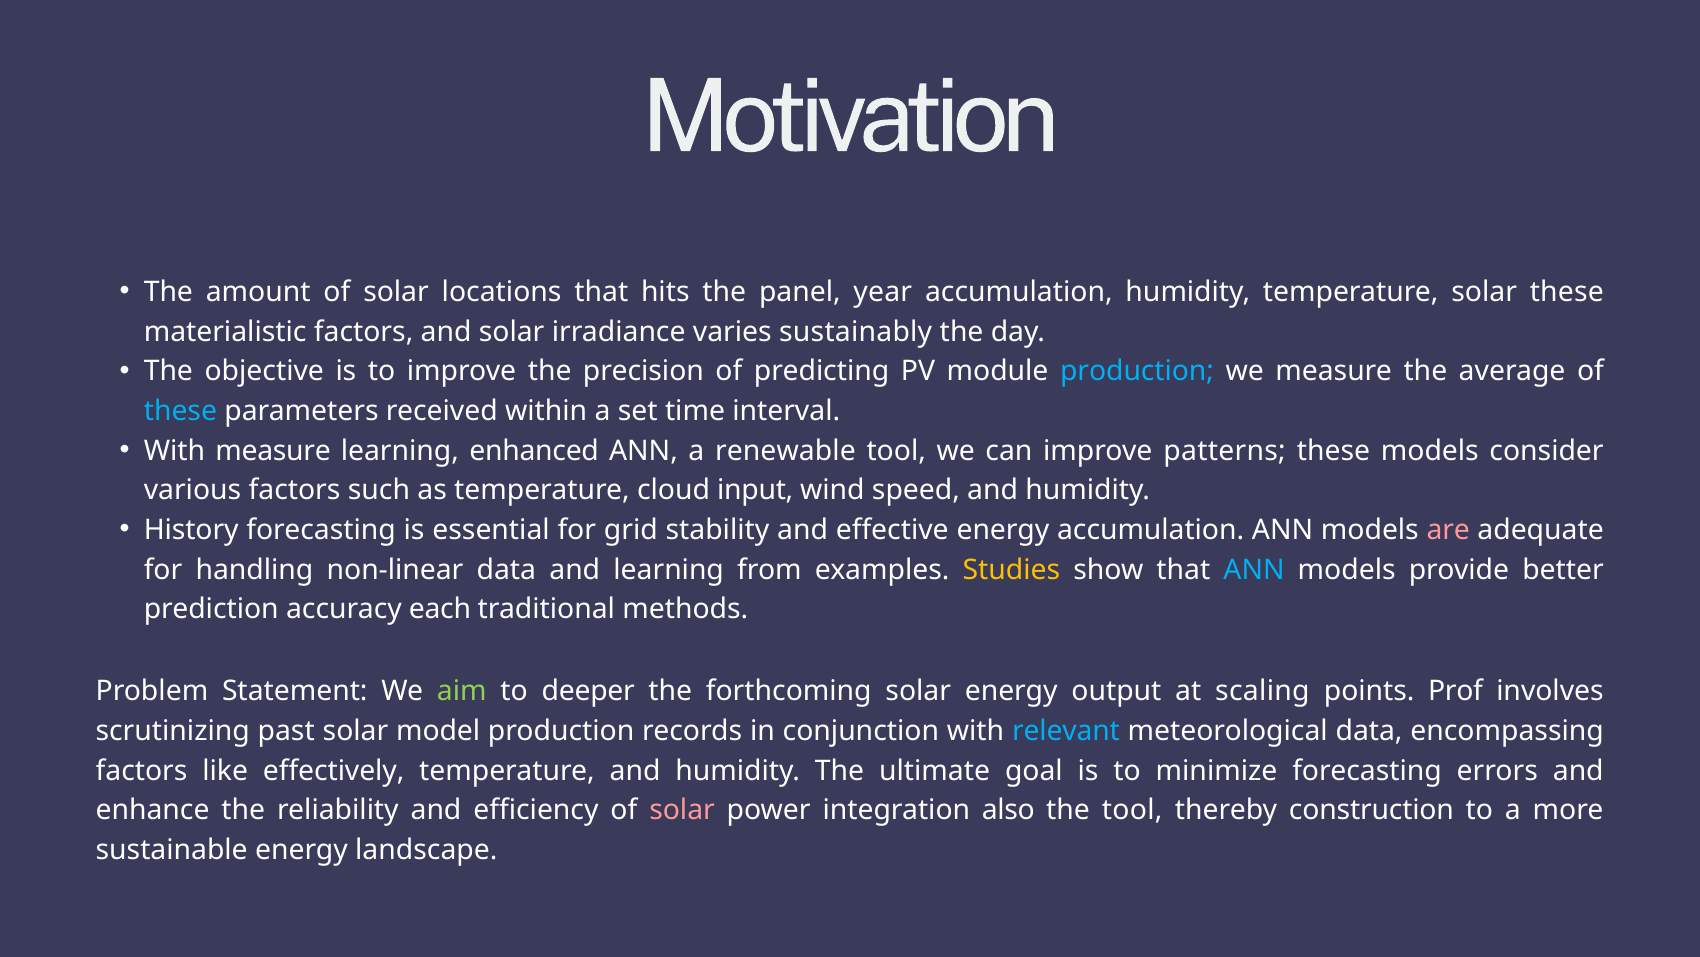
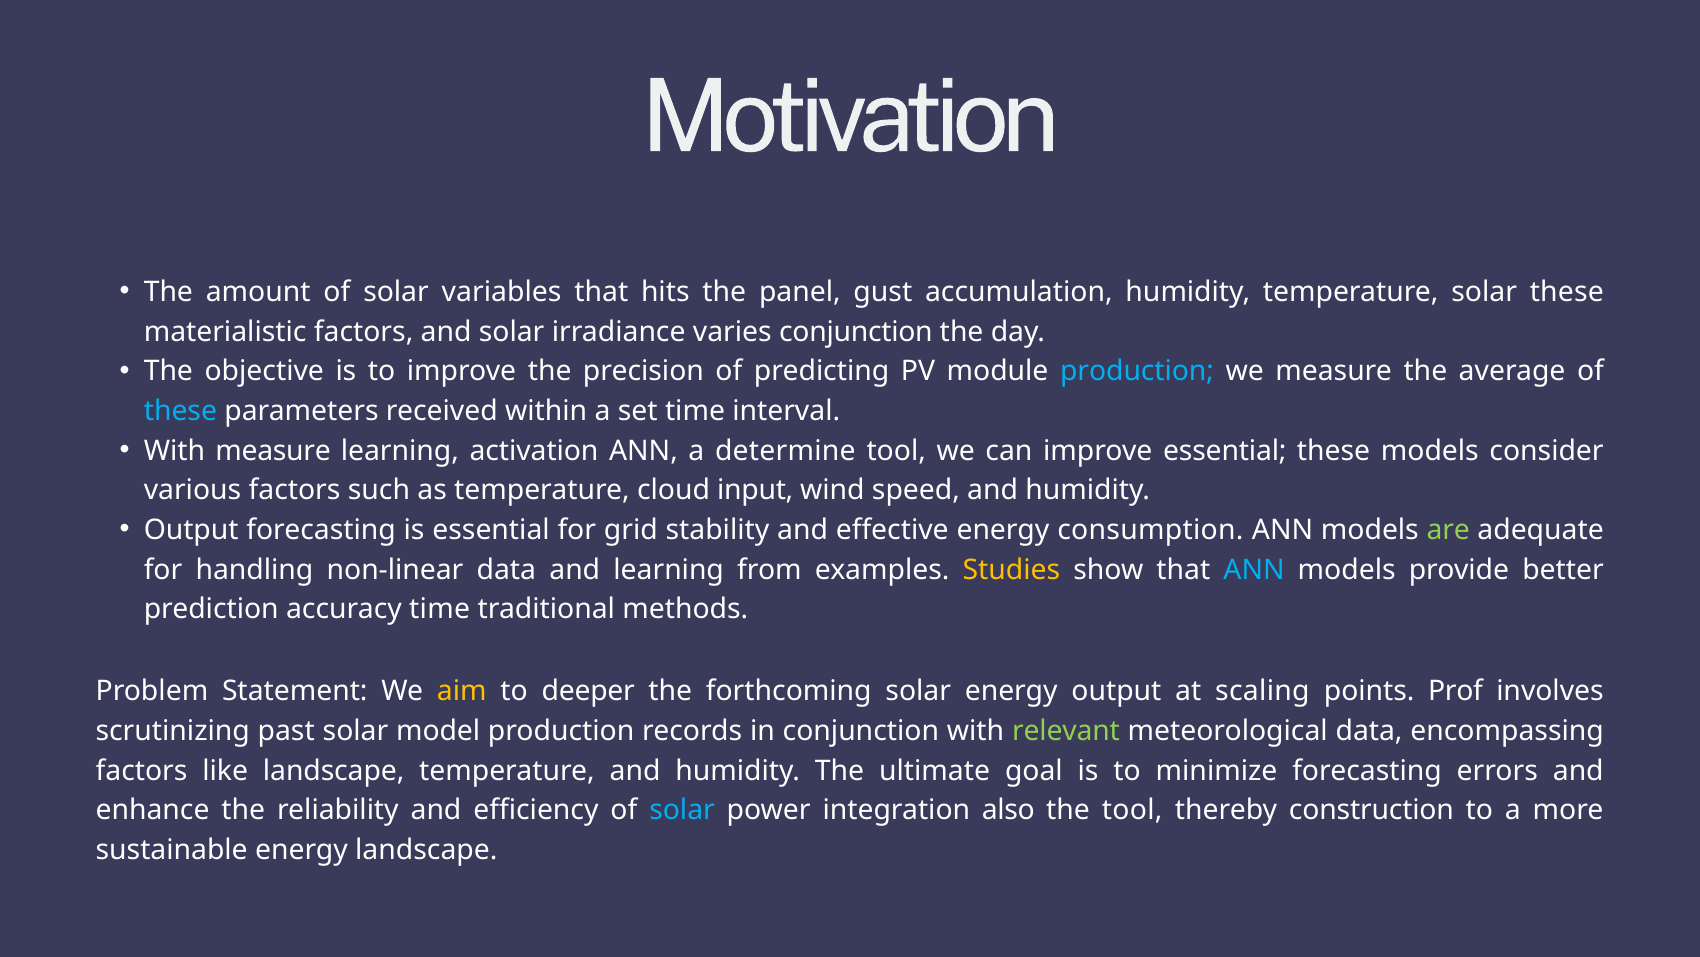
locations: locations -> variables (502, 292)
year: year -> gust (883, 292)
varies sustainably: sustainably -> conjunction (856, 331)
enhanced: enhanced -> activation (534, 450)
renewable: renewable -> determine (785, 450)
improve patterns: patterns -> essential (1225, 450)
History: History -> Output (191, 530)
energy accumulation: accumulation -> consumption (1150, 530)
are colour: pink -> light green (1448, 530)
accuracy each: each -> time (440, 609)
aim colour: light green -> yellow (462, 691)
relevant colour: light blue -> light green (1066, 730)
like effectively: effectively -> landscape (334, 770)
solar colour: pink -> light blue (682, 810)
